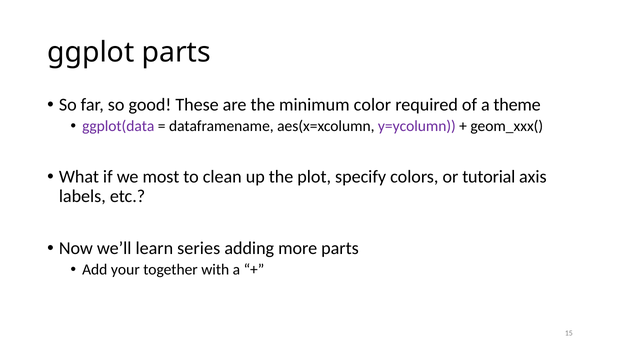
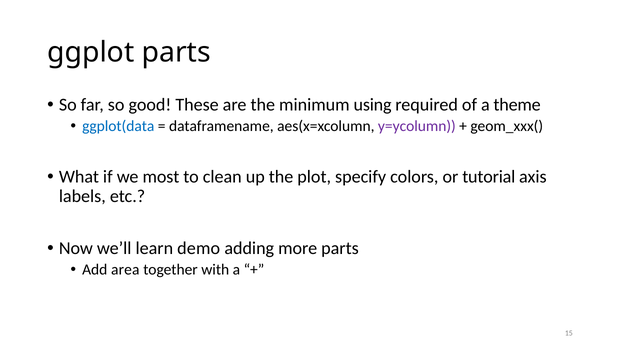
color: color -> using (373, 105)
ggplot(data colour: purple -> blue (118, 126)
series: series -> demo (199, 248)
your: your -> area (125, 270)
